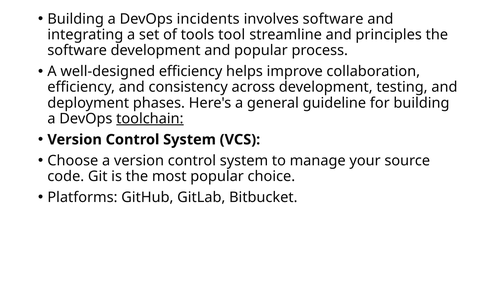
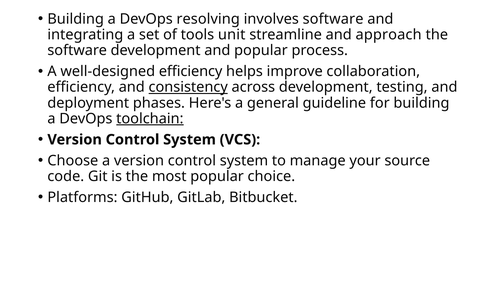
incidents: incidents -> resolving (208, 19)
tool: tool -> unit (232, 35)
principles: principles -> approach (389, 35)
consistency underline: none -> present (188, 87)
